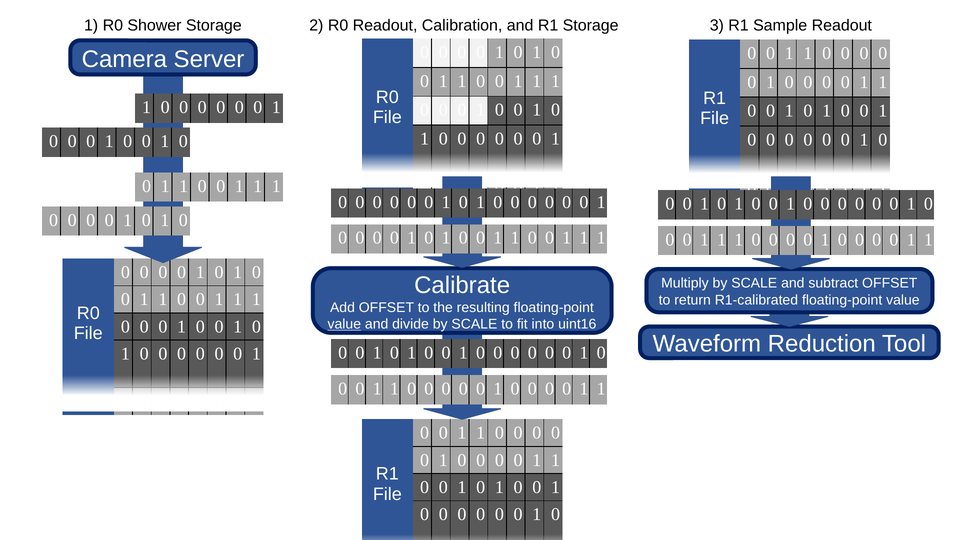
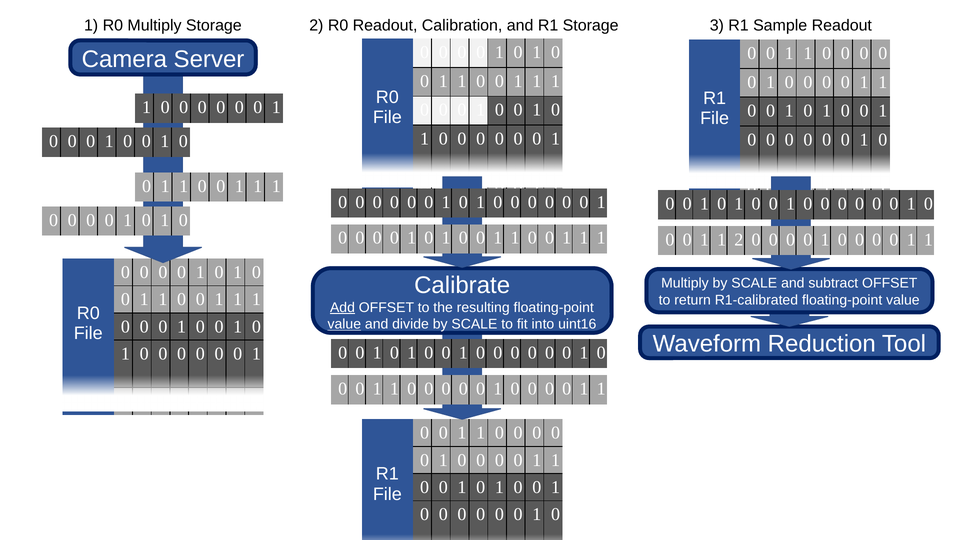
R0 Shower: Shower -> Multiply (155, 25)
1: 1 -> 2 (739, 240)
Add underline: none -> present (342, 307)
